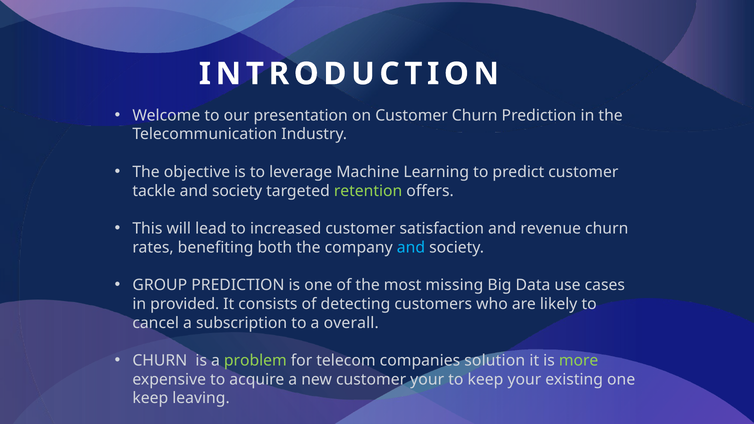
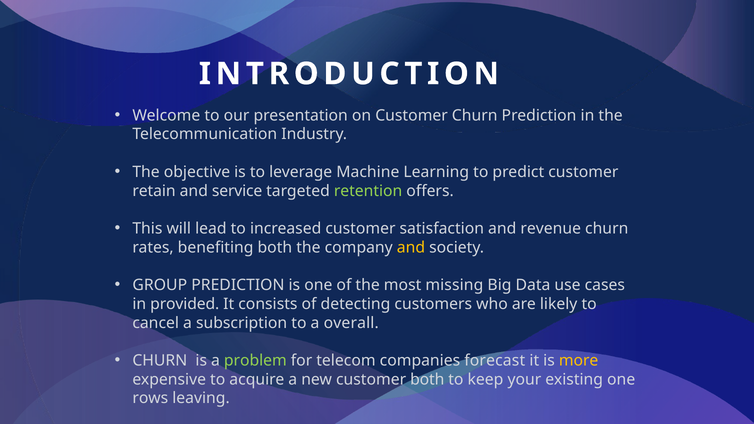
tackle: tackle -> retain (154, 191)
society: society -> service (237, 191)
and colour: light blue -> yellow (411, 247)
solution: solution -> forecast (495, 361)
more colour: light green -> yellow (579, 361)
customer your: your -> both (427, 379)
keep: keep -> rows (150, 398)
